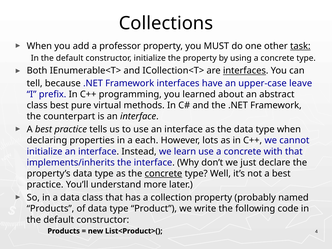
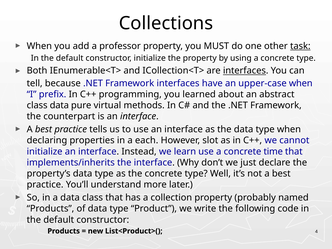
upper-case leave: leave -> when (301, 83)
class best: best -> data (59, 105)
lots: lots -> slot (210, 140)
with: with -> time (273, 151)
concrete underline: present -> none (163, 174)
